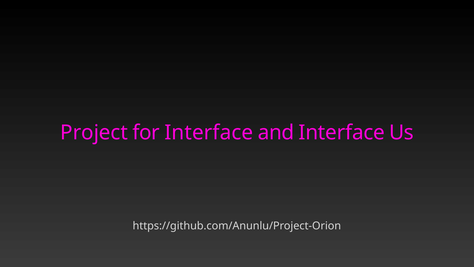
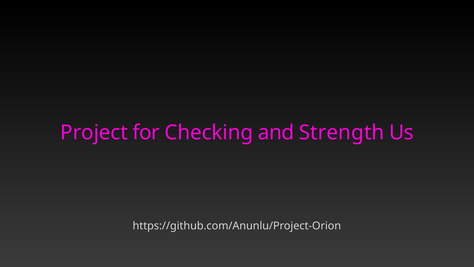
for Interface: Interface -> Checking (209, 132)
and Interface: Interface -> Strength (342, 132)
